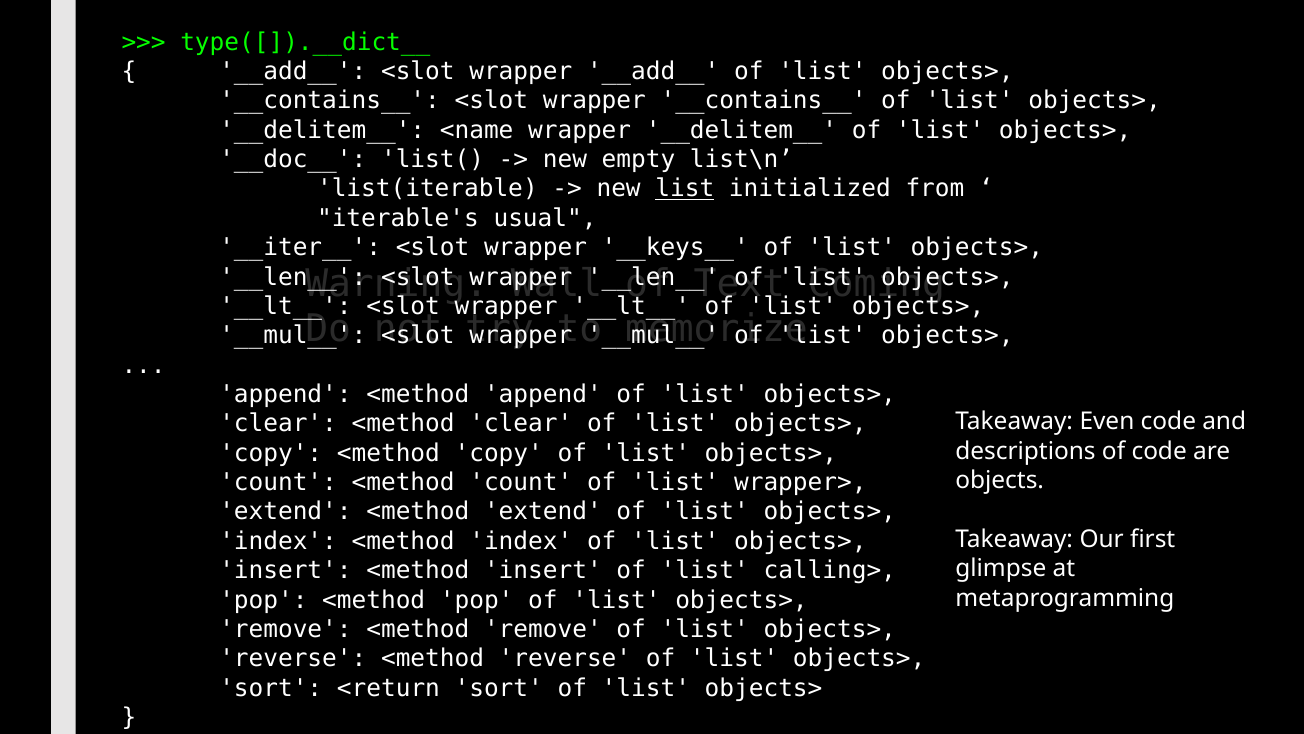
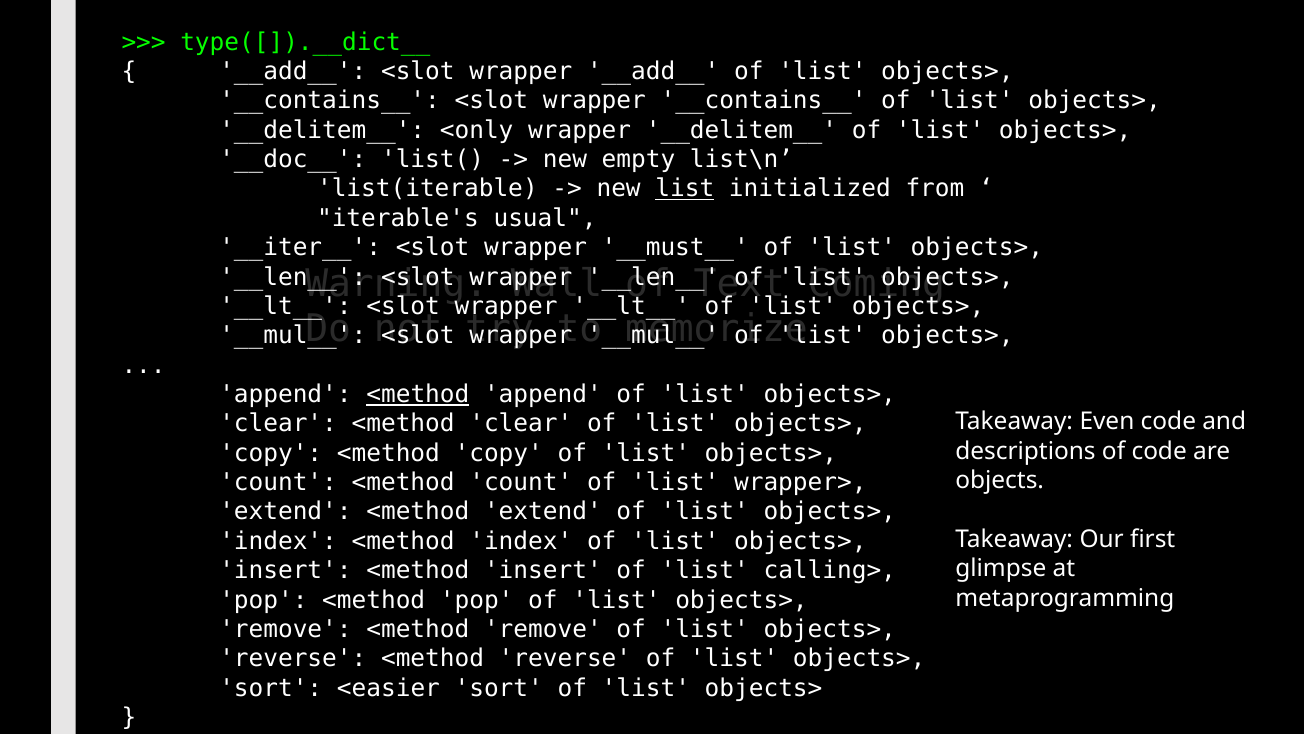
<name: <name -> <only (477, 130)
__keys__: __keys__ -> __must__ (675, 247)
<method underline: none -> present (418, 394)
<return: <return -> <easier (388, 688)
